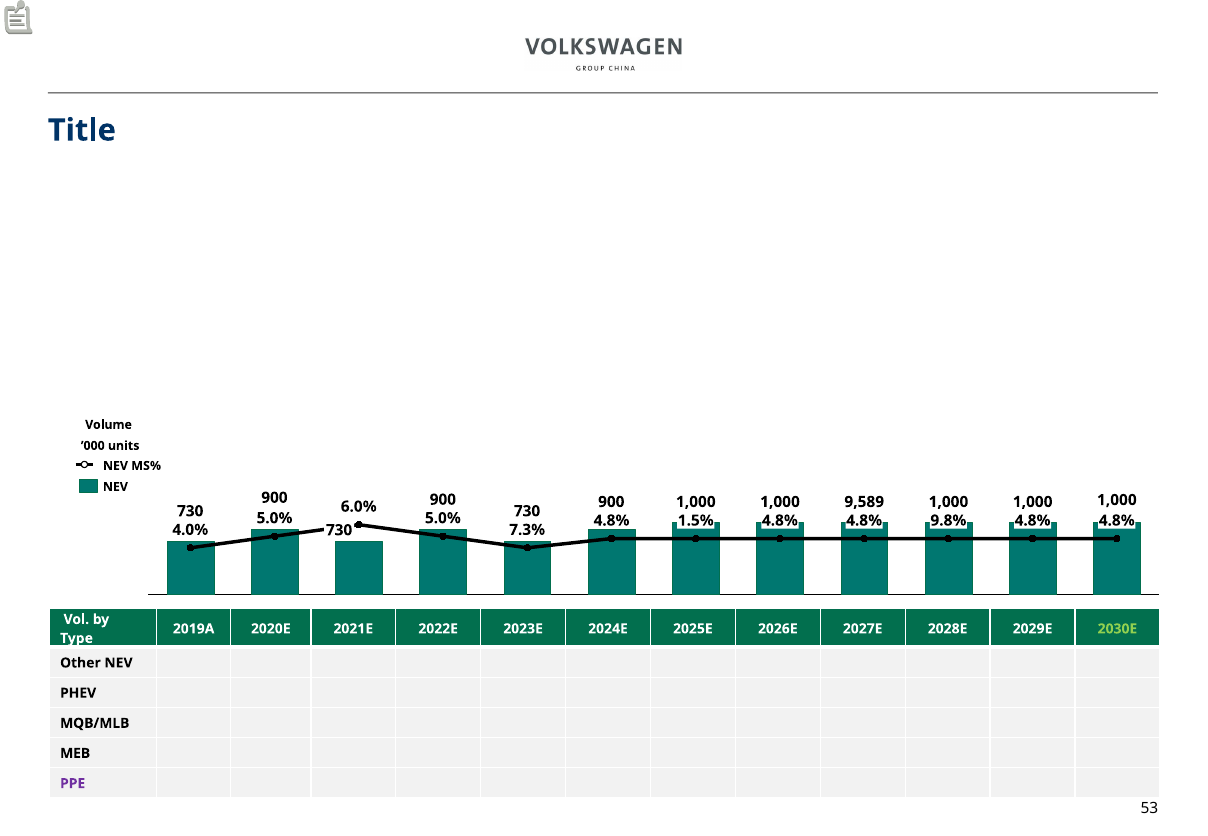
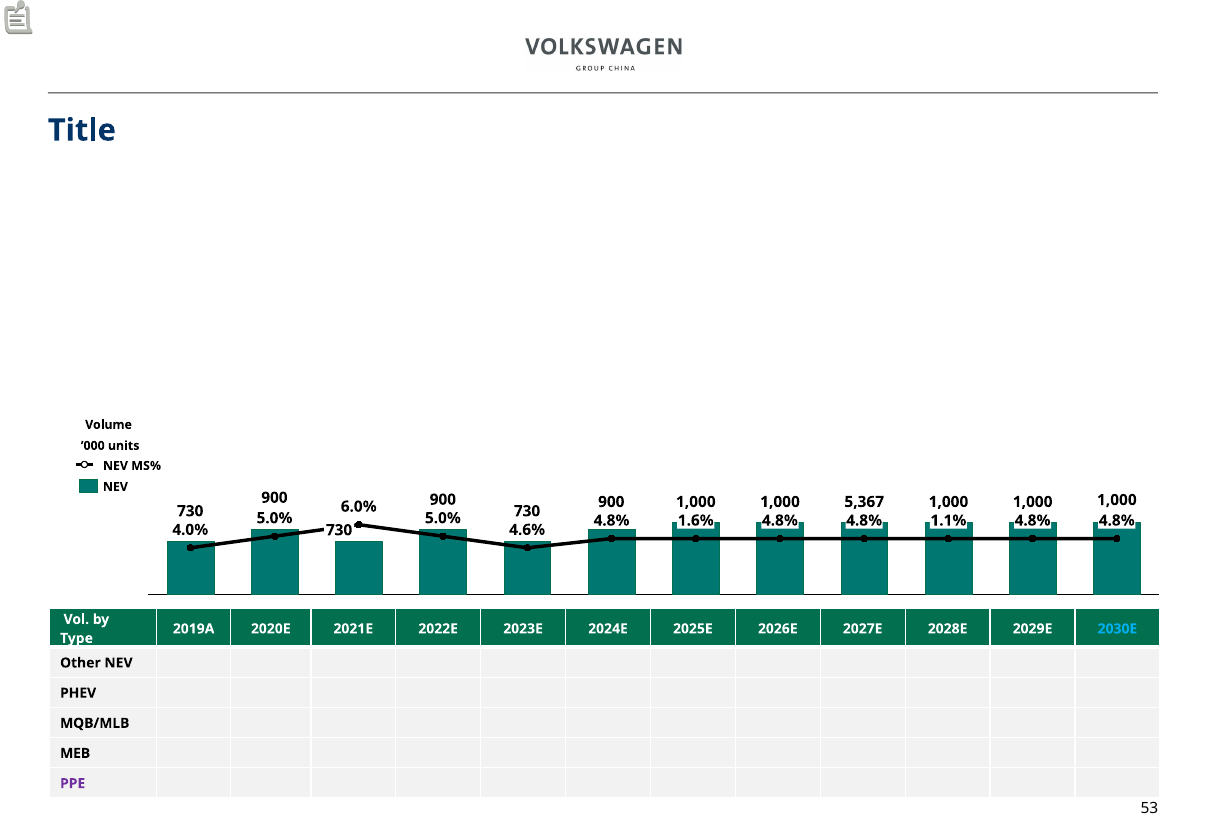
9,589: 9,589 -> 5,367 (864, 502)
1.5%: 1.5% -> 1.6% (696, 521)
9.8%: 9.8% -> 1.1% (948, 521)
7.3%: 7.3% -> 4.6% (527, 530)
2030E colour: light green -> light blue (1117, 629)
